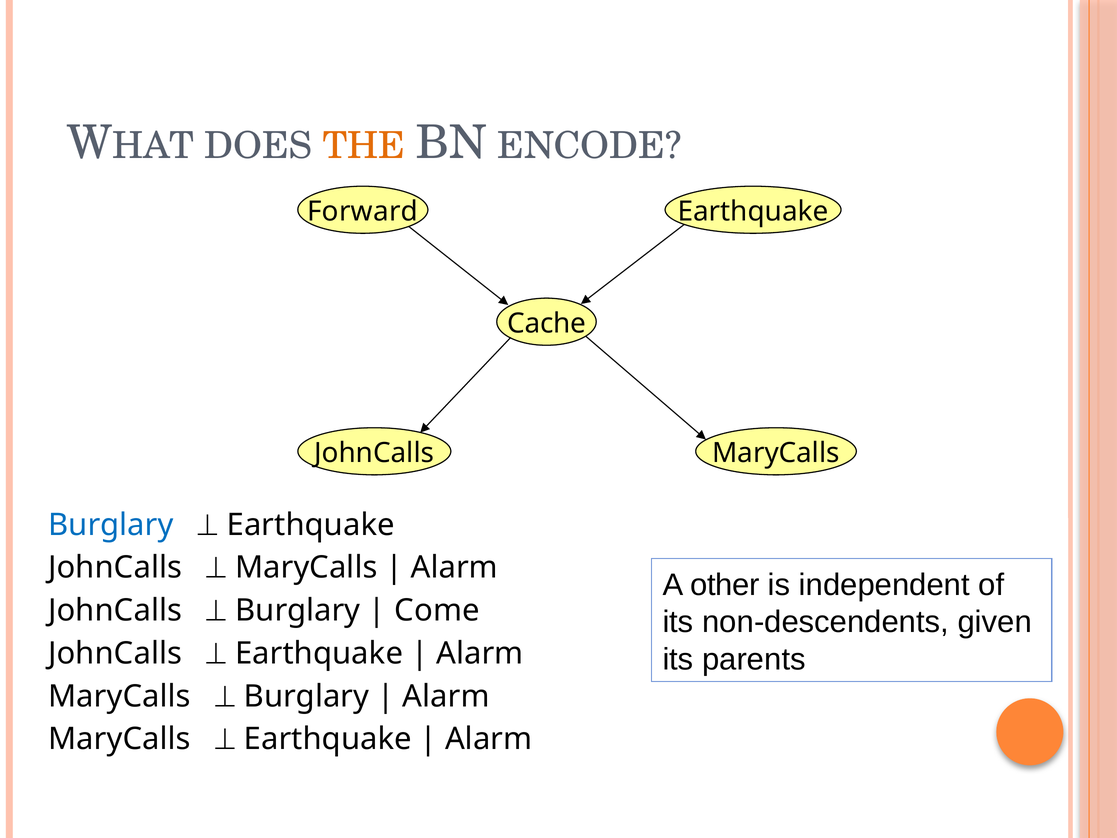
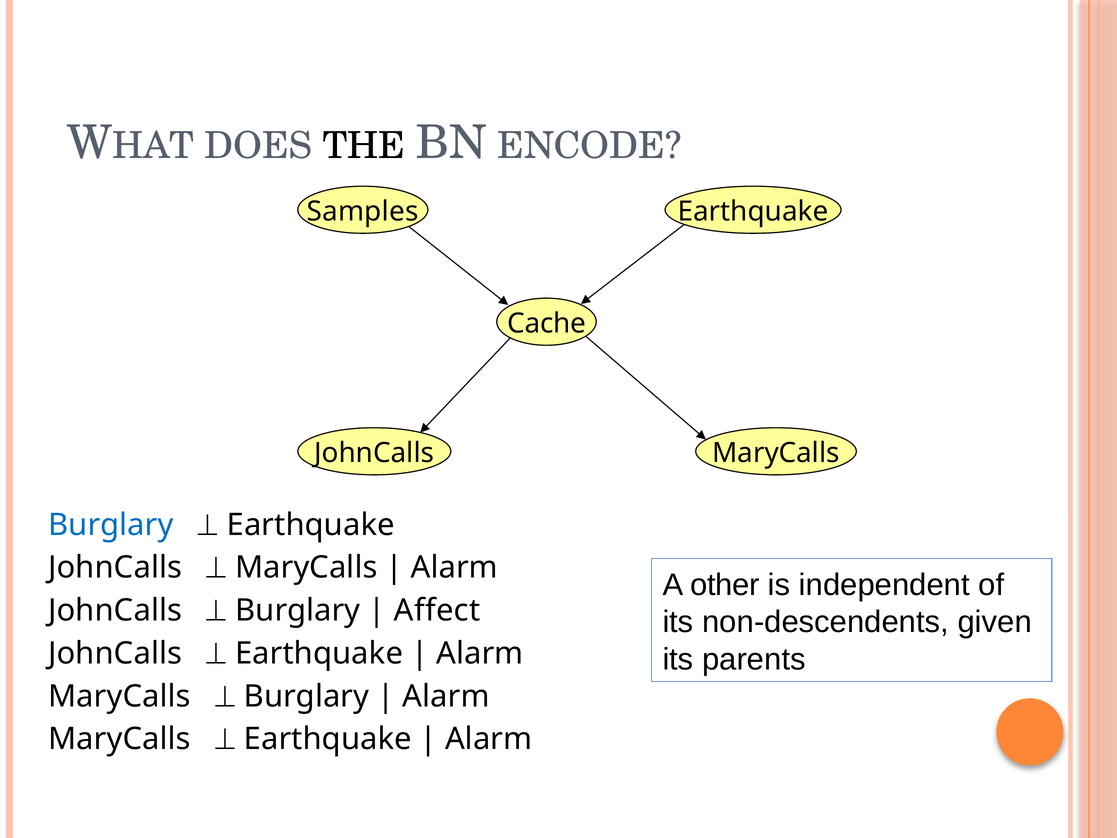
THE colour: orange -> black (364, 146)
Forward: Forward -> Samples (363, 212)
Come: Come -> Affect (437, 610)
